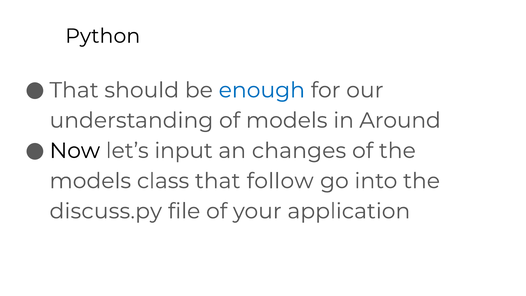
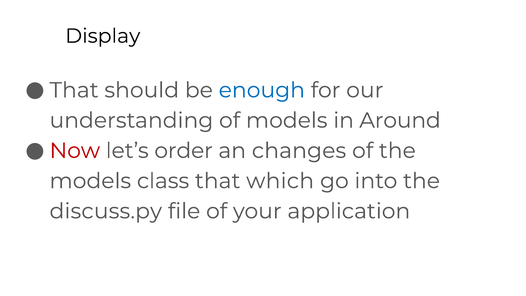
Python: Python -> Display (103, 36)
Now colour: black -> red (75, 151)
input: input -> order (184, 151)
follow: follow -> which (280, 181)
